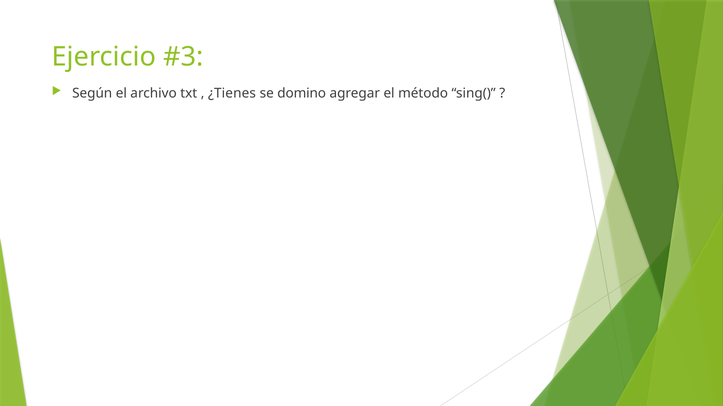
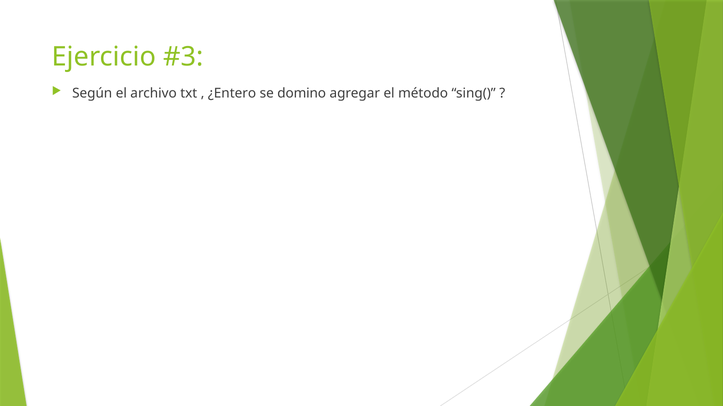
¿Tienes: ¿Tienes -> ¿Entero (232, 94)
